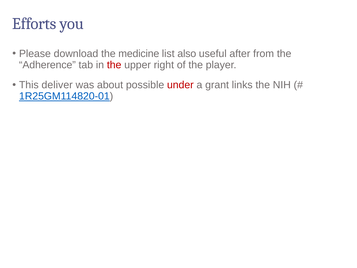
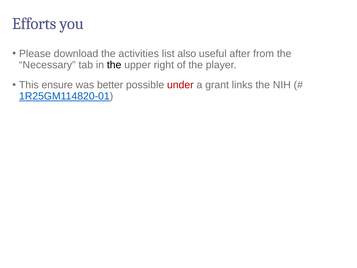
medicine: medicine -> activities (139, 54)
Adherence: Adherence -> Necessary (47, 65)
the colour: red -> black (114, 65)
deliver: deliver -> ensure (57, 85)
about: about -> better (110, 85)
